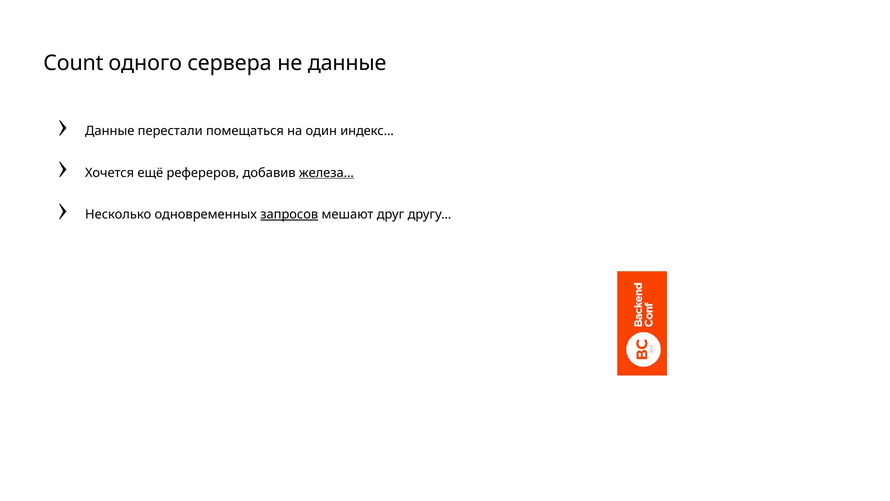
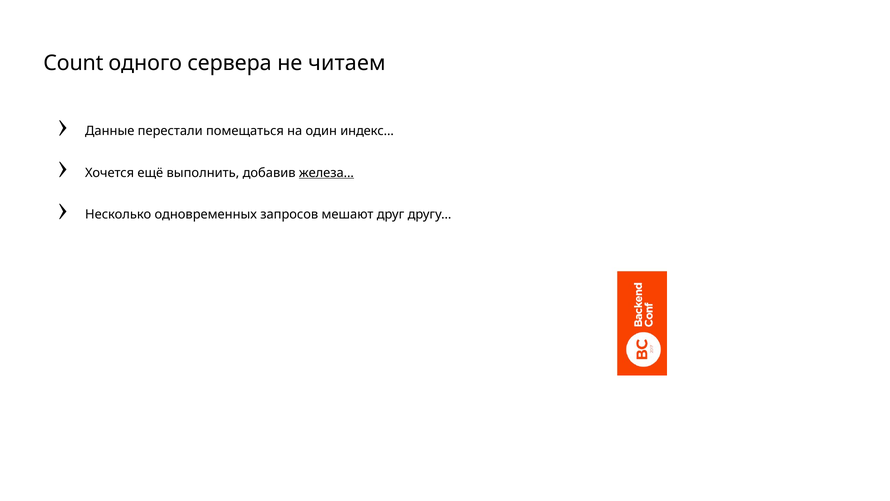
не данные: данные -> читаем (347, 63)
рефереров: рефереров -> выполнить (203, 173)
запросов underline: present -> none (289, 214)
